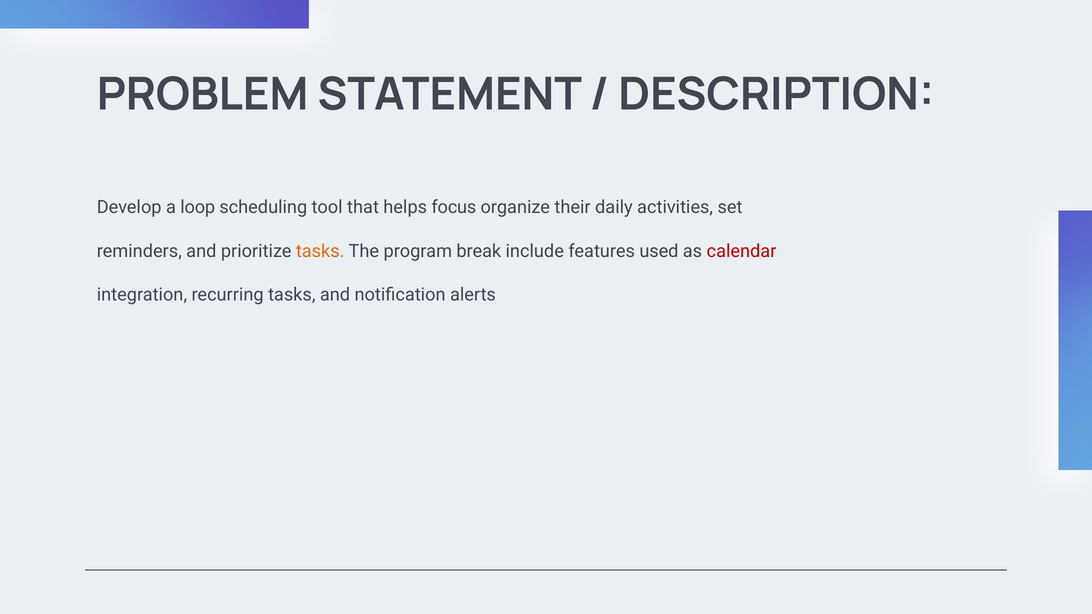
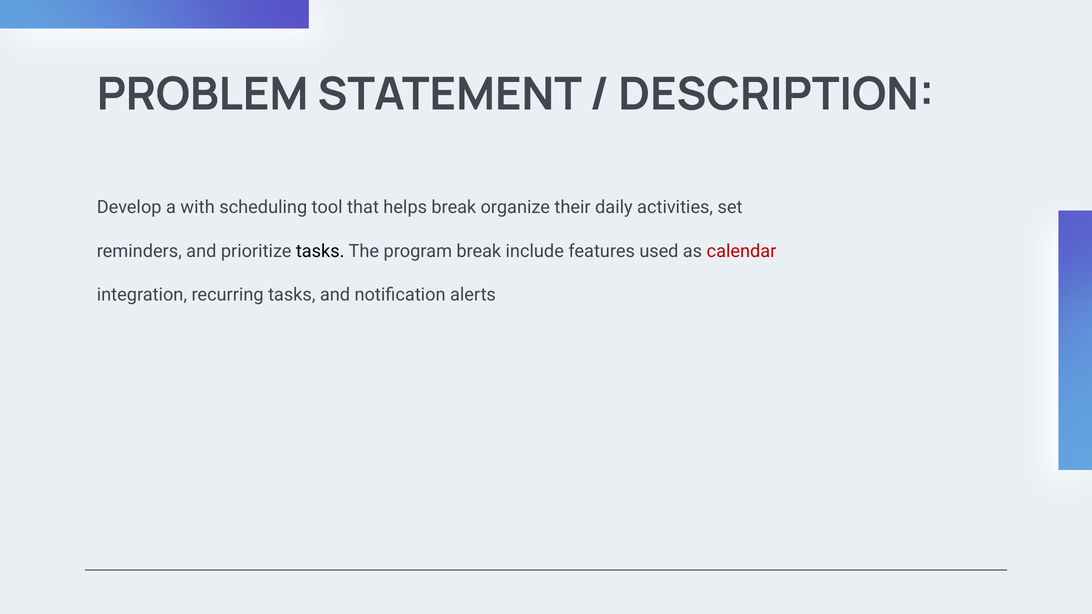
loop: loop -> with (198, 208)
helps focus: focus -> break (454, 208)
tasks colour: orange -> black (320, 251)
